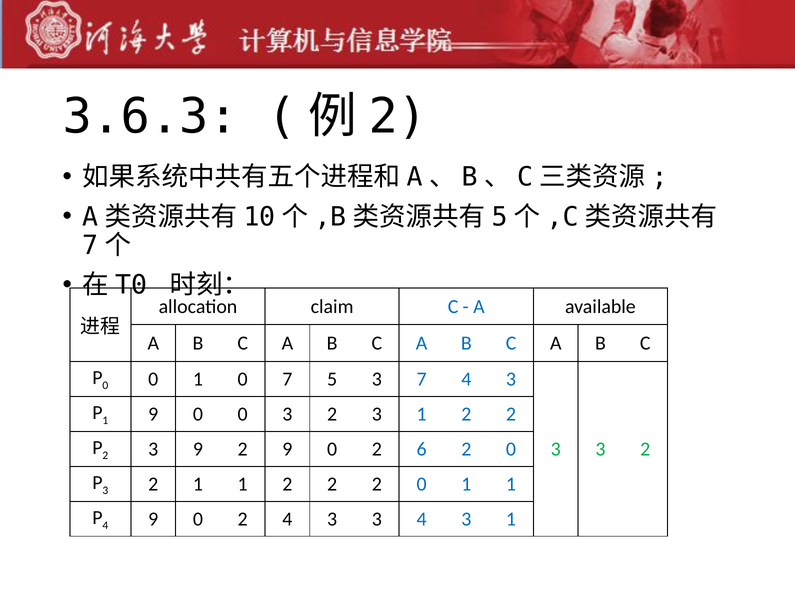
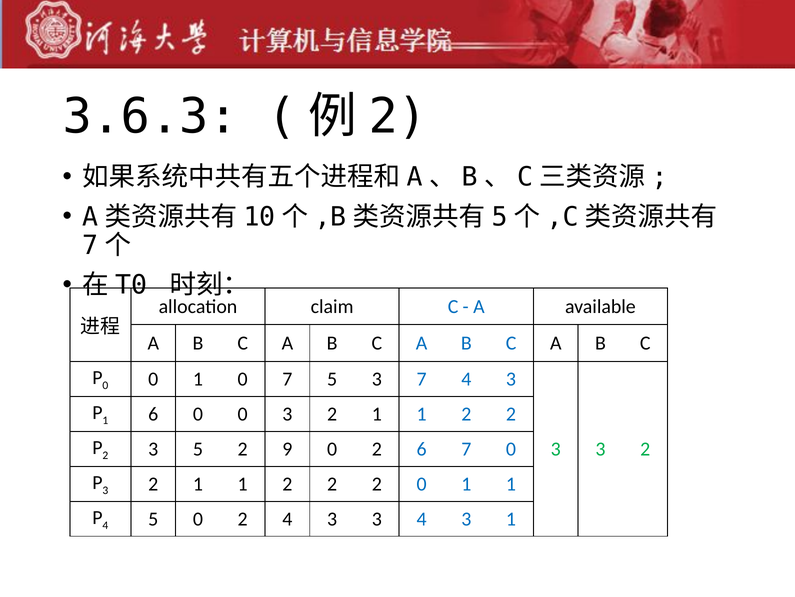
1 9: 9 -> 6 (153, 414)
0 3 2 3: 3 -> 1 (377, 414)
3 9: 9 -> 5 (198, 449)
6 2: 2 -> 7 (466, 449)
4 9: 9 -> 5 (153, 518)
